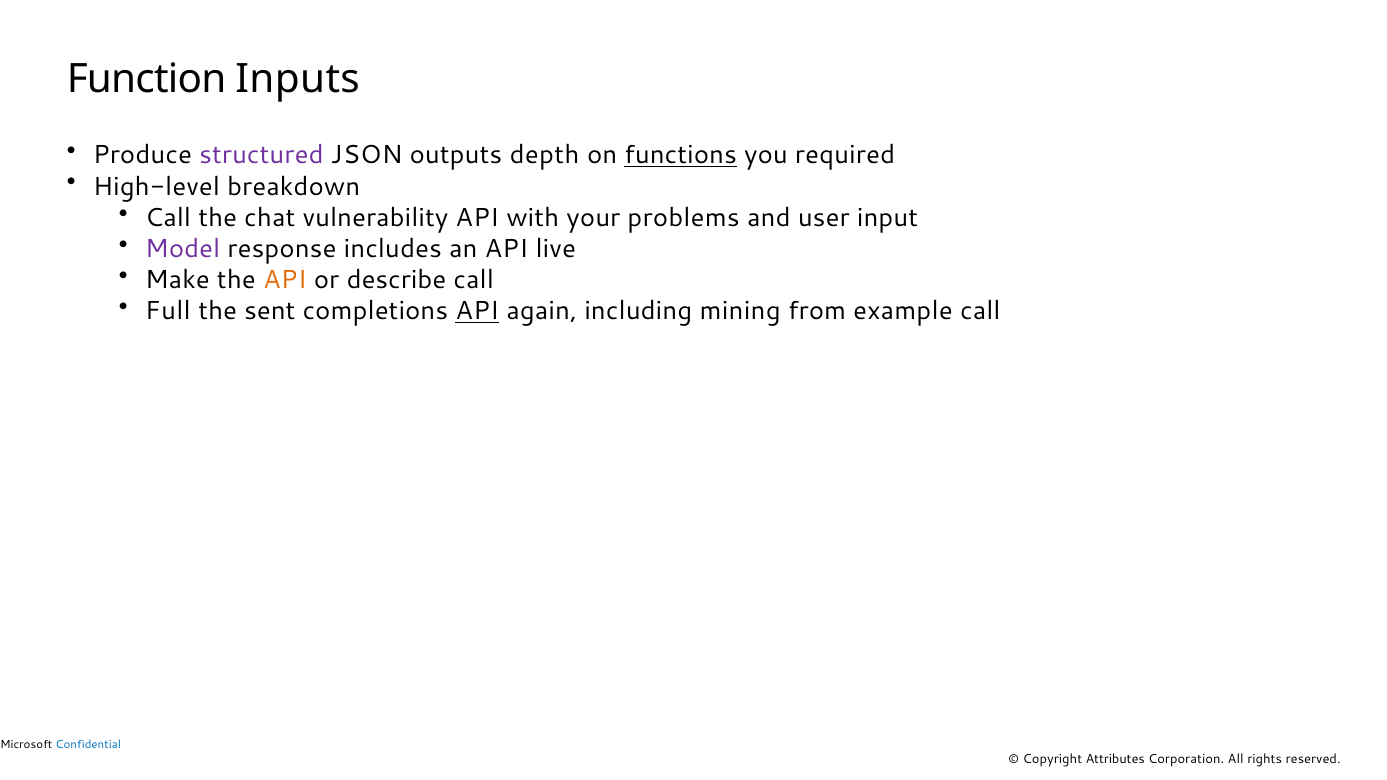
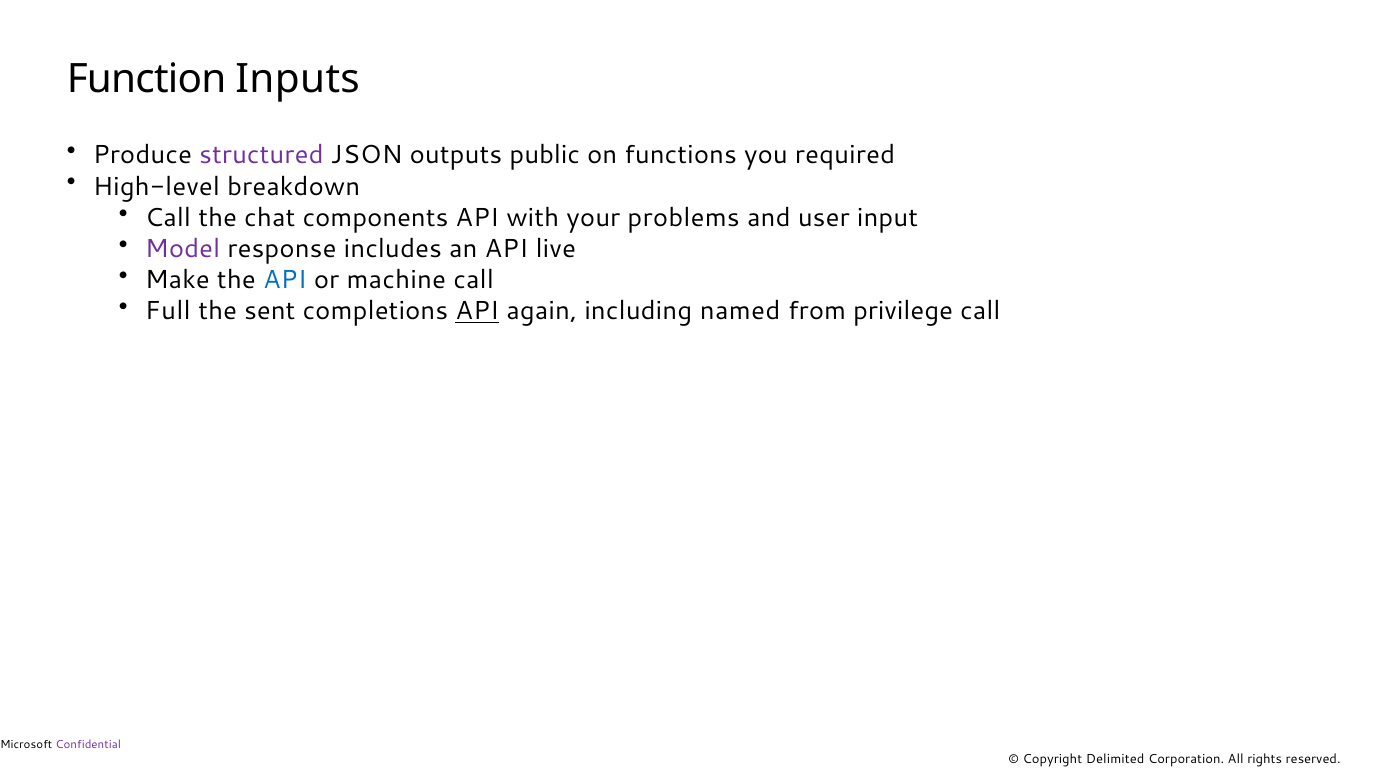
depth: depth -> public (545, 155)
functions underline: present -> none (681, 155)
vulnerability: vulnerability -> components (375, 218)
API colour: orange -> blue (285, 280)
describe: describe -> machine (396, 280)
mining: mining -> named (740, 311)
example: example -> privilege (903, 311)
Confidential colour: blue -> purple (88, 745)
Attributes: Attributes -> Delimited (1115, 759)
